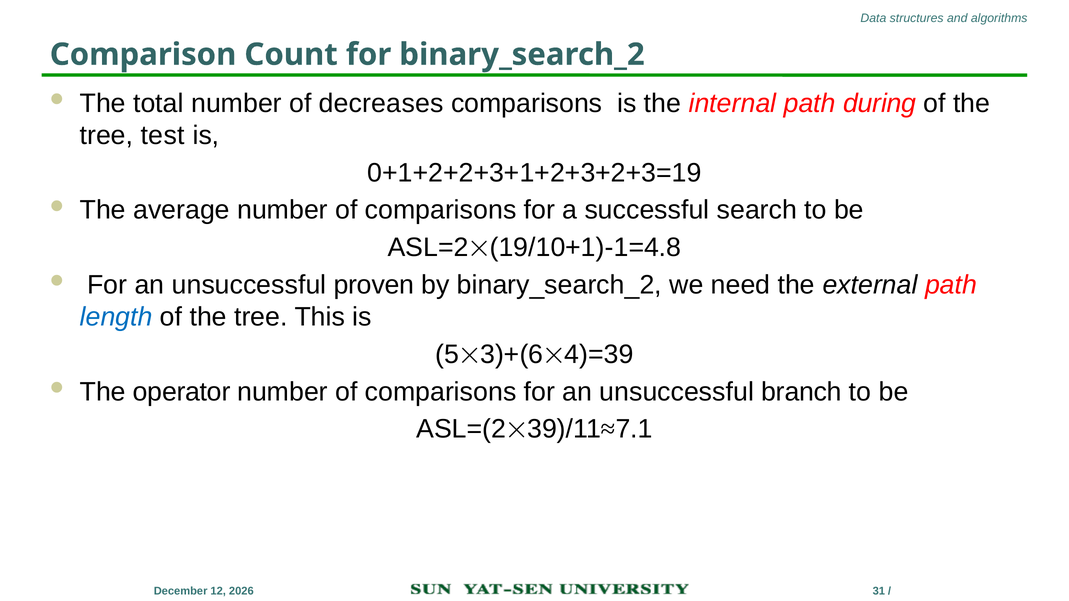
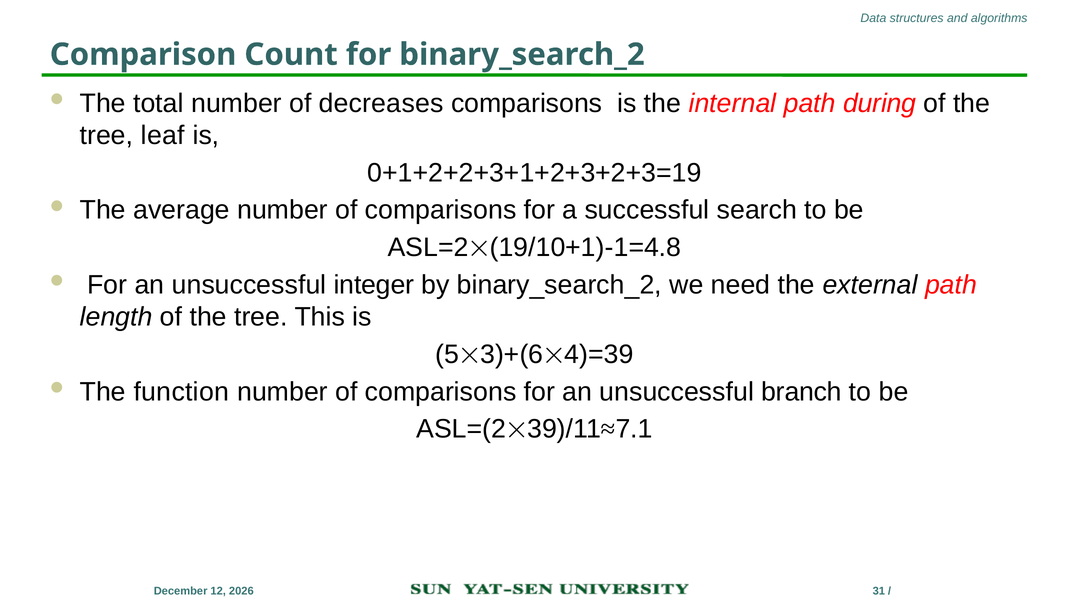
test: test -> leaf (163, 135)
proven: proven -> integer (374, 285)
length colour: blue -> black (116, 317)
operator: operator -> function (181, 392)
